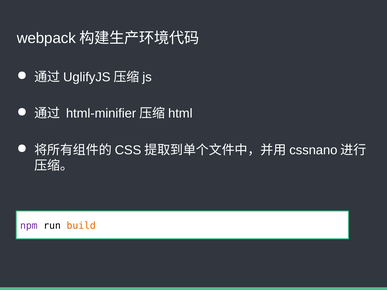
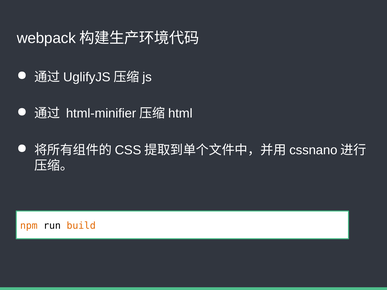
npm colour: purple -> orange (29, 226)
